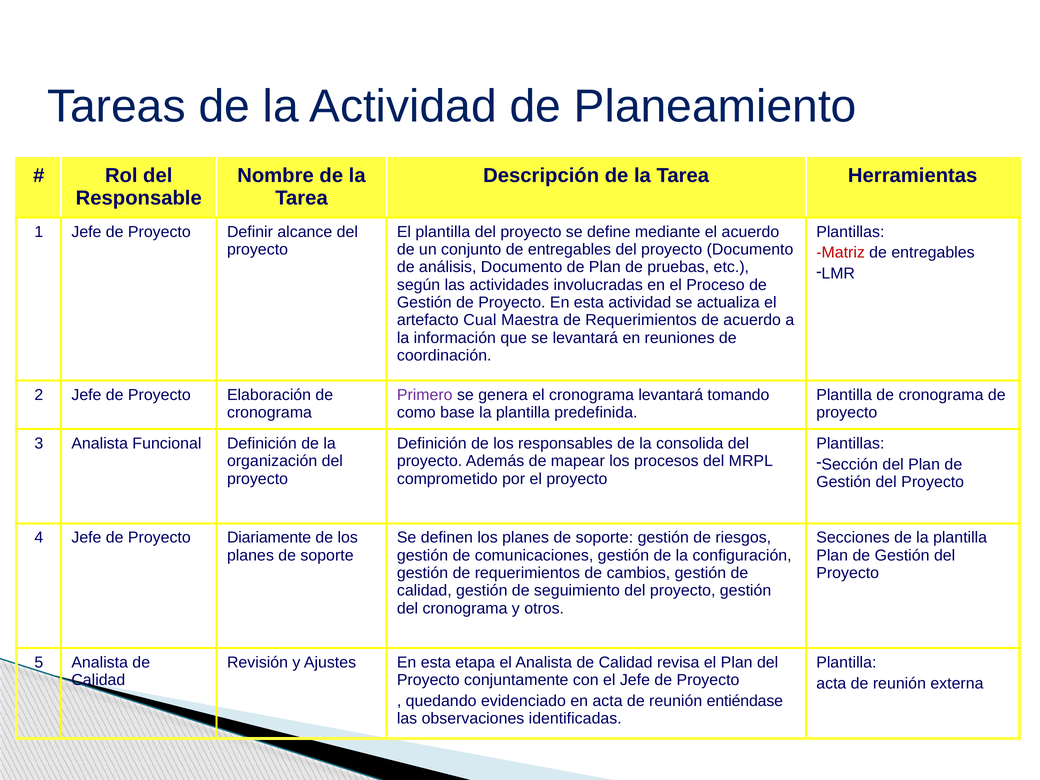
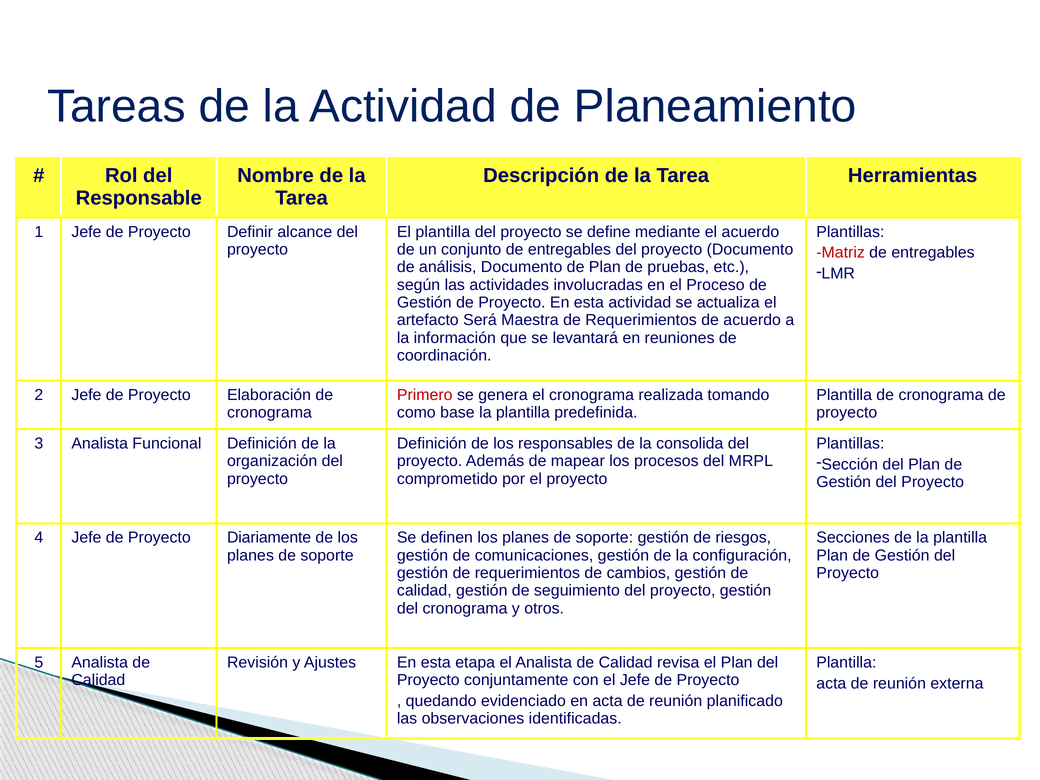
Cual: Cual -> Será (480, 320)
Primero colour: purple -> red (425, 395)
cronograma levantará: levantará -> realizada (671, 395)
entiéndase: entiéndase -> planificado (745, 701)
